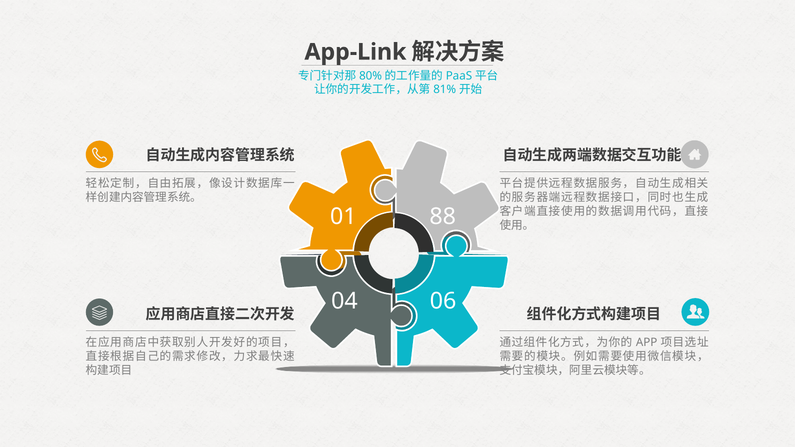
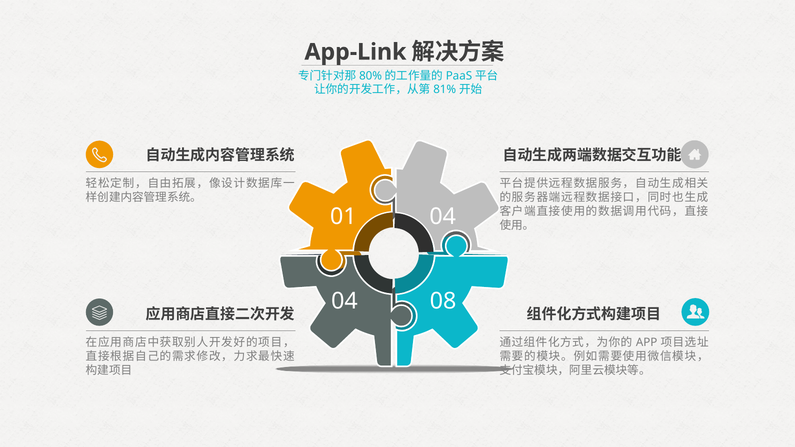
01 88: 88 -> 04 (443, 217)
06: 06 -> 08 (443, 301)
